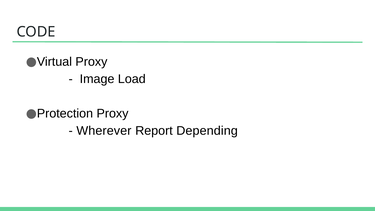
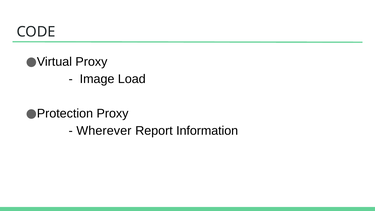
Depending: Depending -> Information (207, 131)
